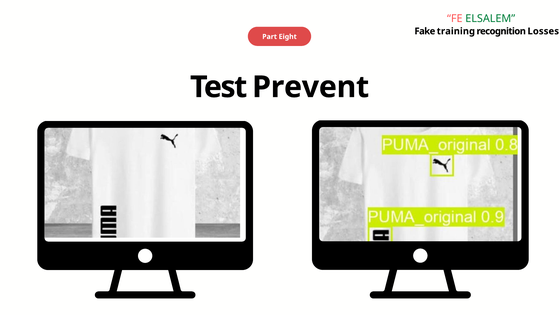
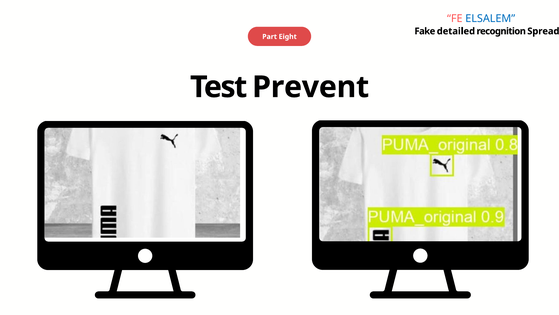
ELSALEM colour: green -> blue (490, 19)
training: training -> detailed (456, 31)
Losses: Losses -> Spread (543, 31)
